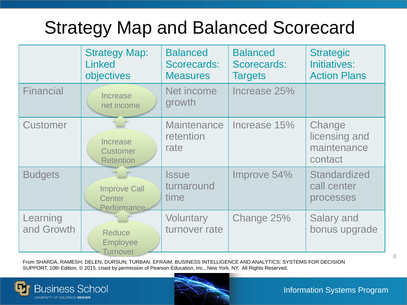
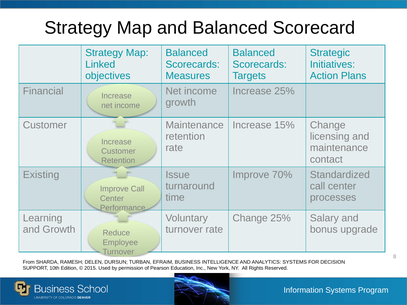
Budgets: Budgets -> Existing (41, 175)
54%: 54% -> 70% (282, 175)
